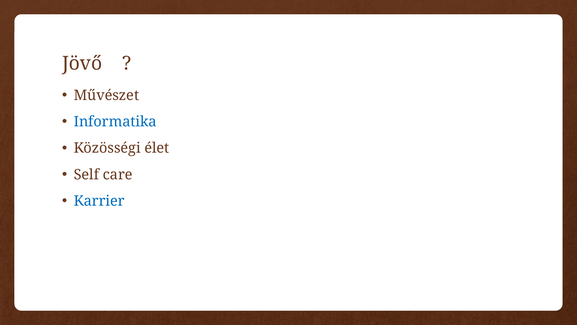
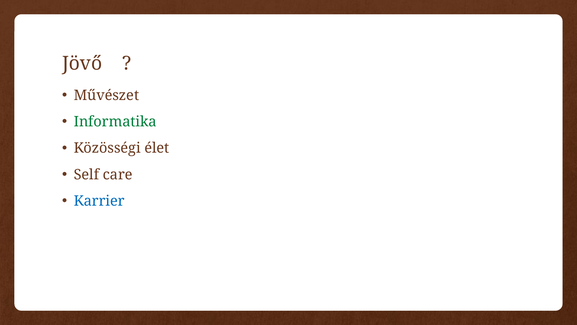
Informatika colour: blue -> green (115, 122)
